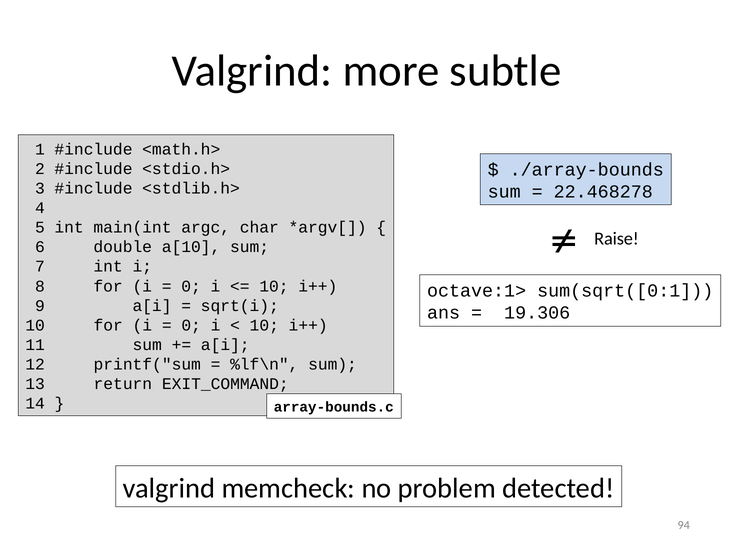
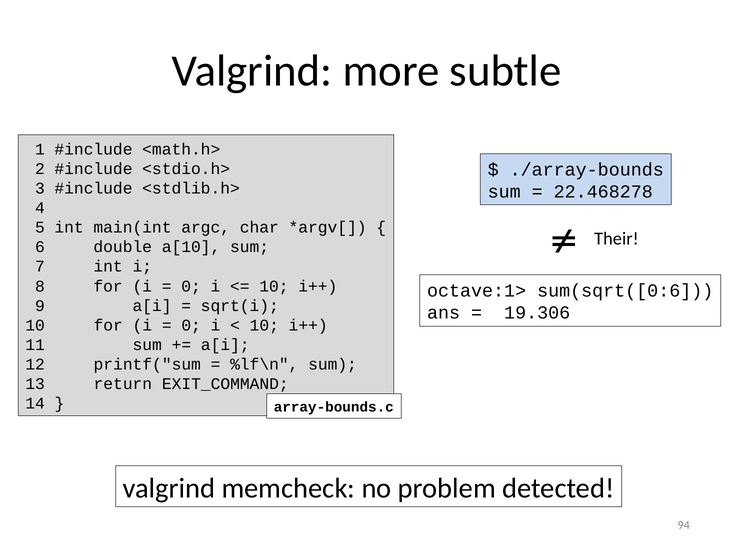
Raise: Raise -> Their (616, 239)
sum(sqrt([0:1: sum(sqrt([0:1 -> sum(sqrt([0:6 (625, 291)
